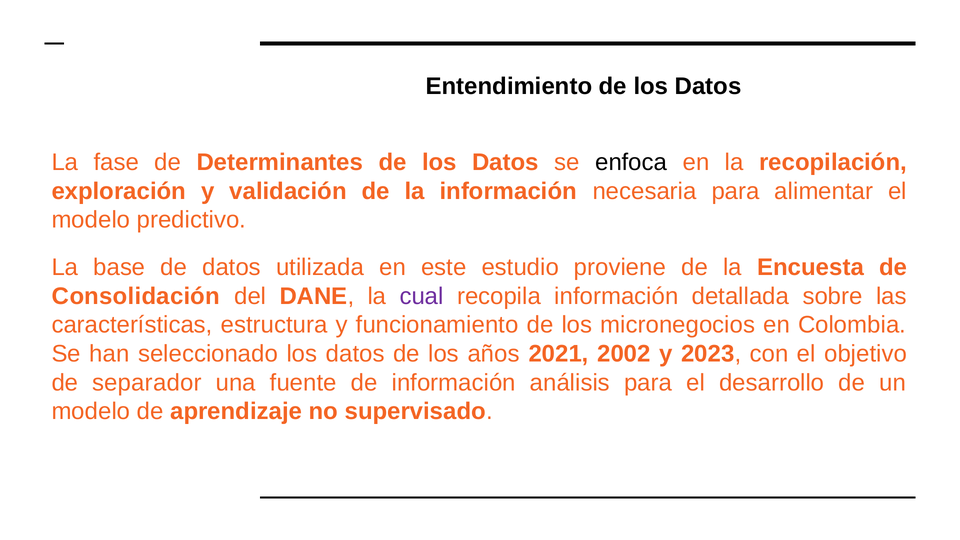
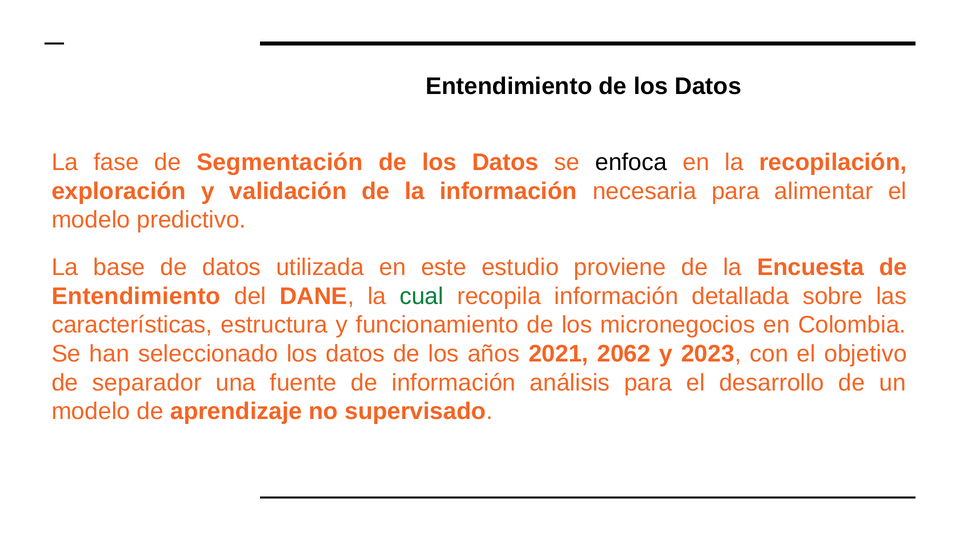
Determinantes: Determinantes -> Segmentación (280, 162)
Consolidación: Consolidación -> Entendimiento (136, 296)
cual colour: purple -> green (422, 296)
2002: 2002 -> 2062 (624, 354)
